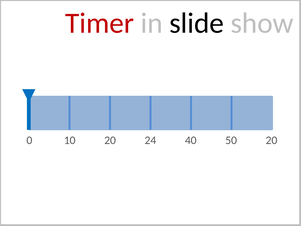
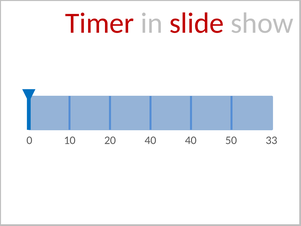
slide colour: black -> red (197, 23)
20 24: 24 -> 40 (150, 140)
50 20: 20 -> 33 (271, 140)
